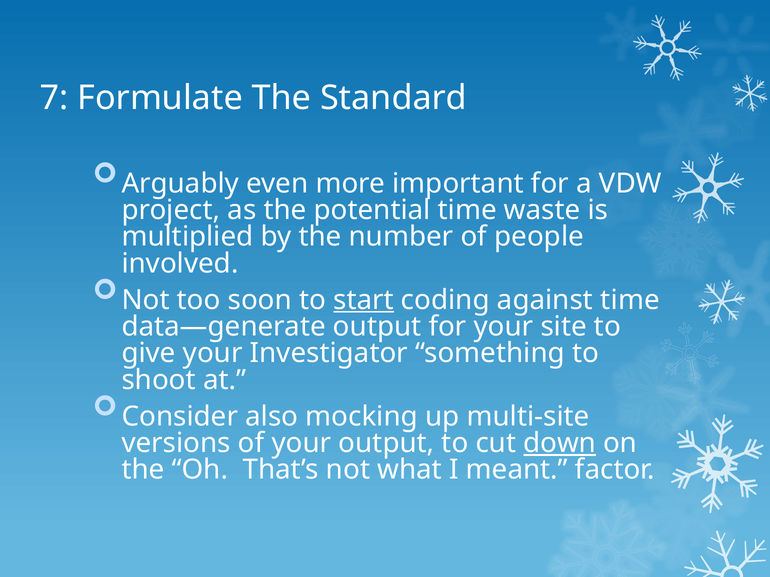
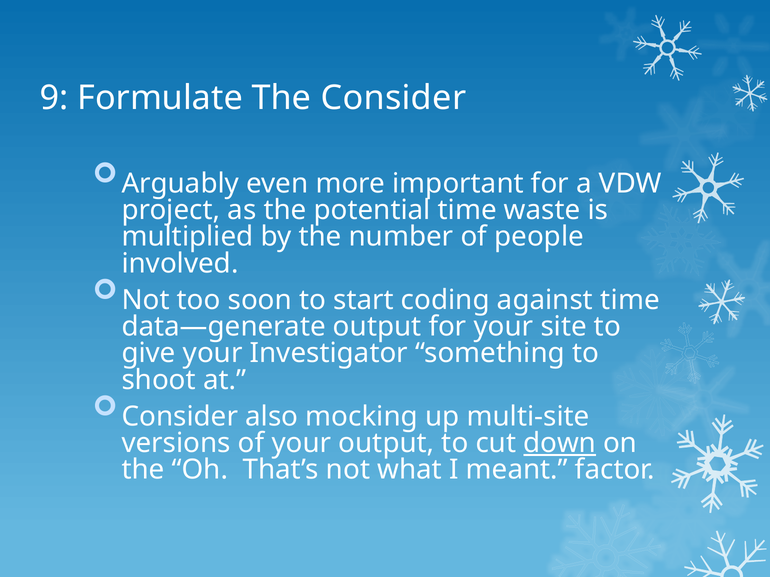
7: 7 -> 9 (54, 98)
The Standard: Standard -> Consider (393, 98)
start underline: present -> none (364, 300)
